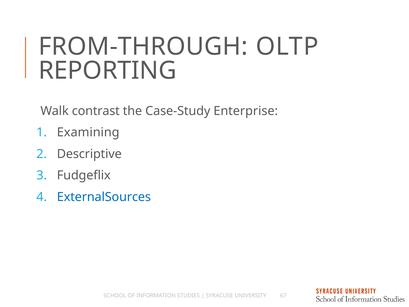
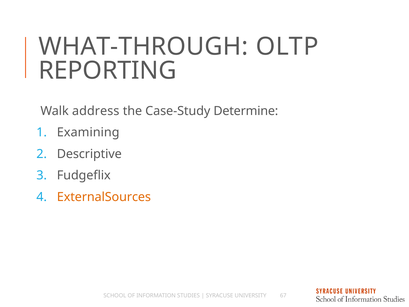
FROM-THROUGH: FROM-THROUGH -> WHAT-THROUGH (143, 47)
contrast: contrast -> address (96, 111)
Enterprise: Enterprise -> Determine (246, 111)
ExternalSources colour: blue -> orange (104, 197)
